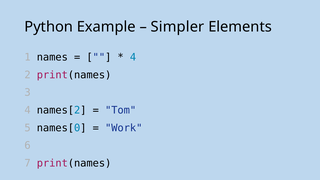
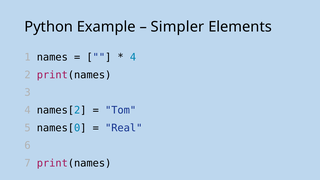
Work: Work -> Real (124, 128)
